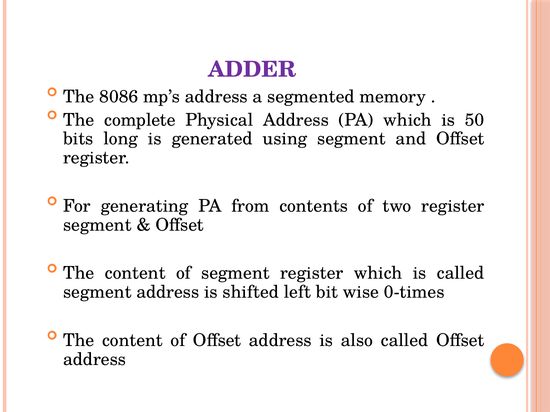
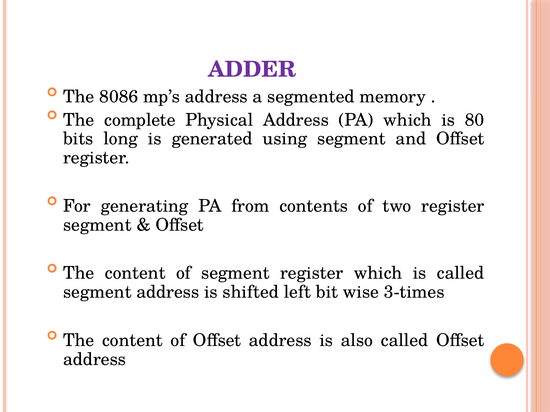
50: 50 -> 80 (475, 120)
0-times: 0-times -> 3-times (414, 292)
